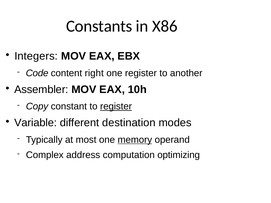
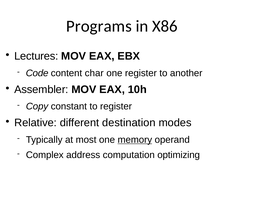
Constants: Constants -> Programs (99, 26)
Integers: Integers -> Lectures (36, 56)
right: right -> char (94, 73)
register underline: present -> none (116, 107)
Variable: Variable -> Relative (36, 123)
